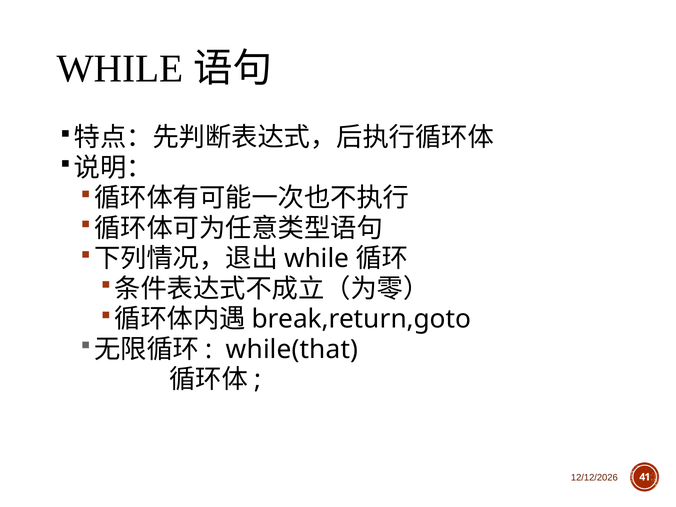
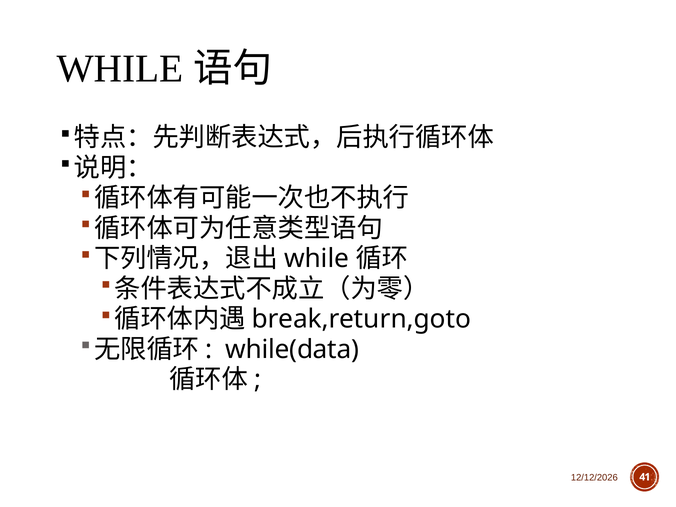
while(that: while(that -> while(data (292, 349)
